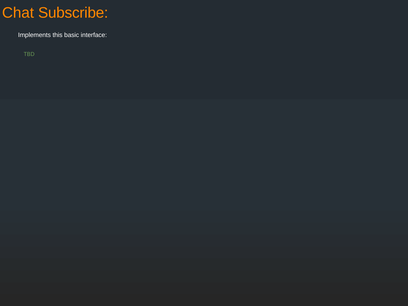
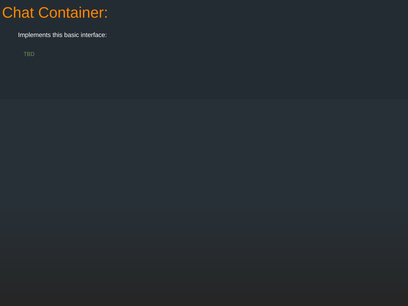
Subscribe: Subscribe -> Container (73, 13)
